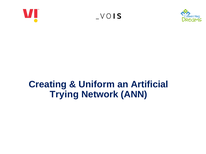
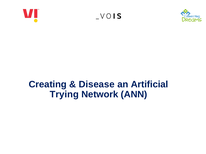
Uniform: Uniform -> Disease (97, 85)
